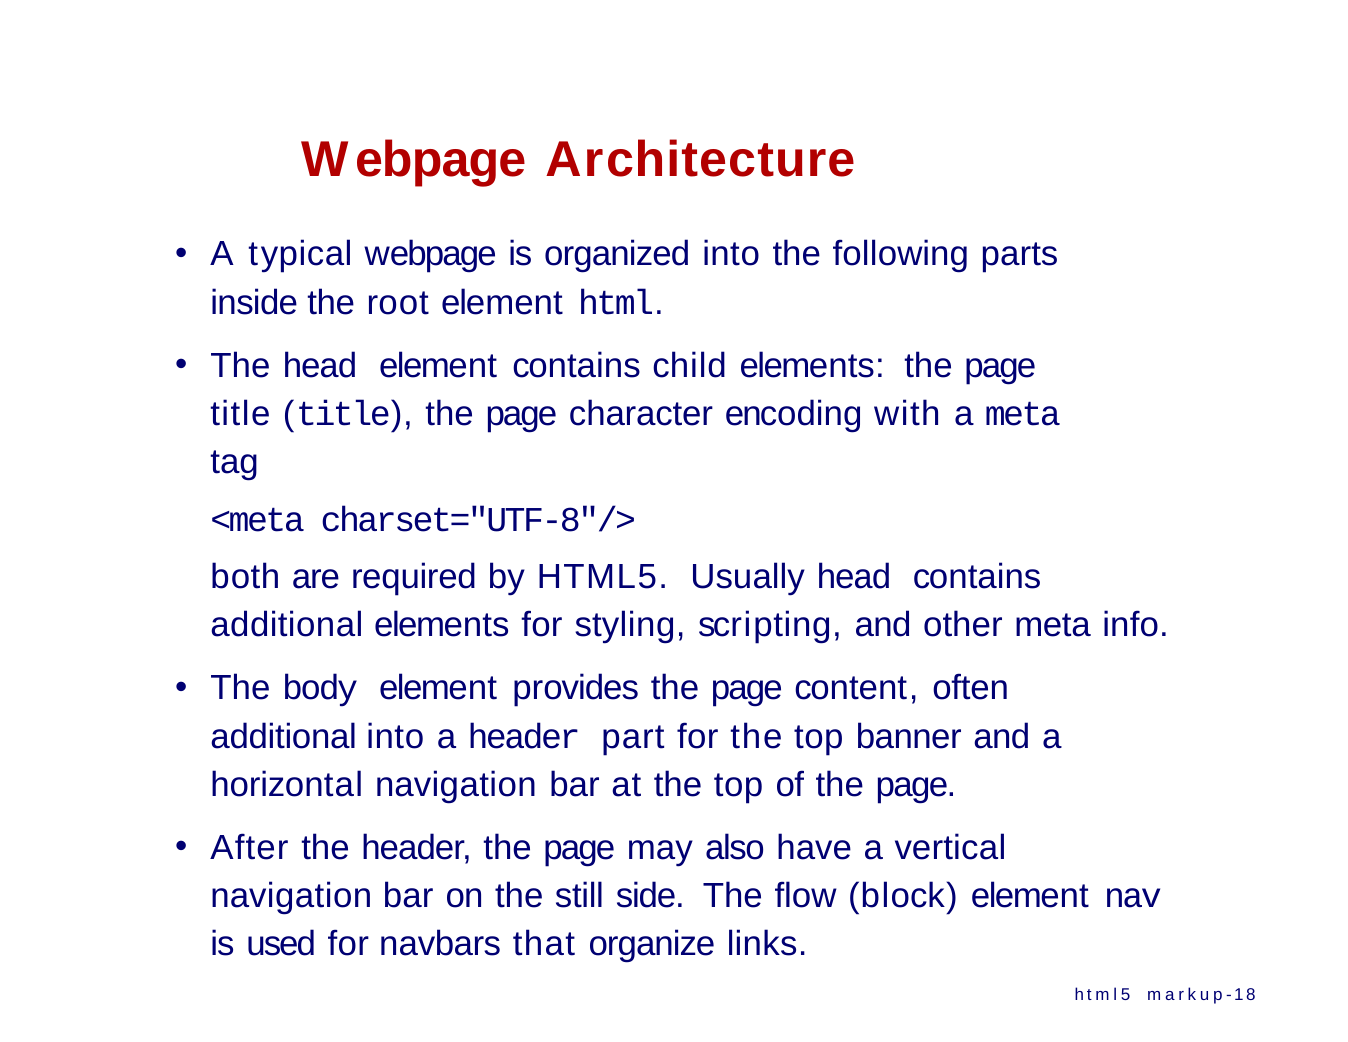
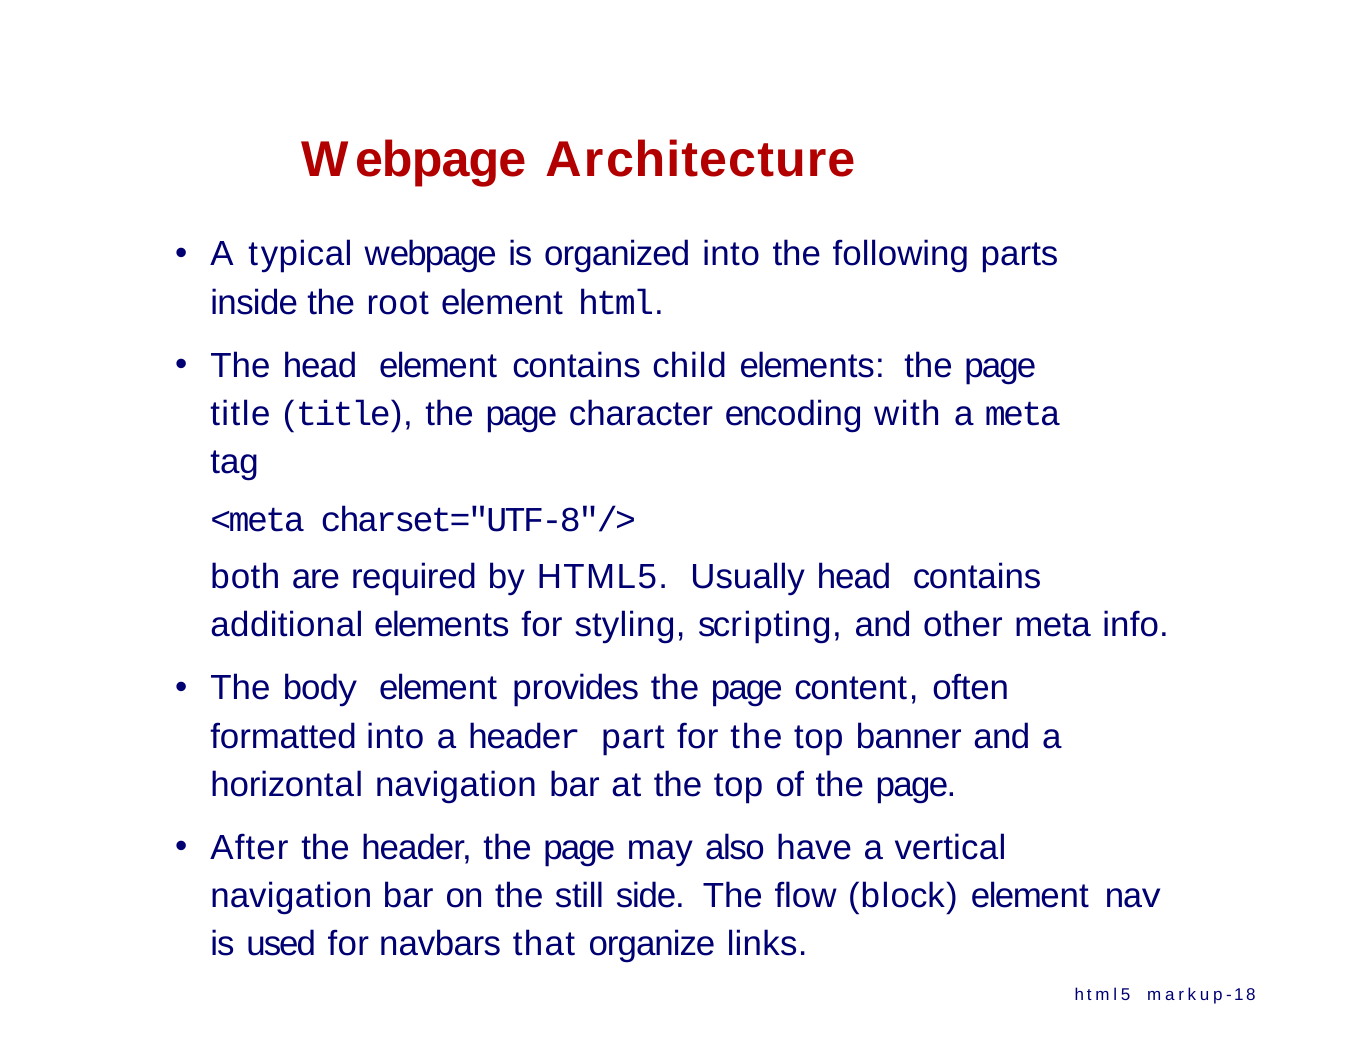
additional: additional -> formatted (284, 736)
